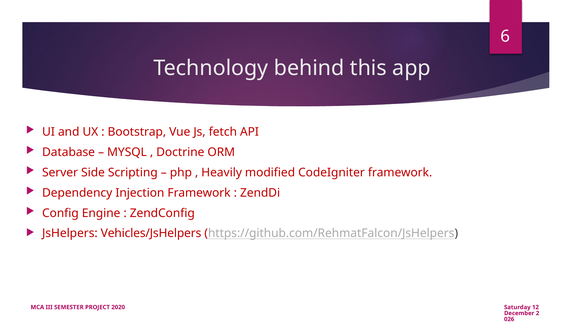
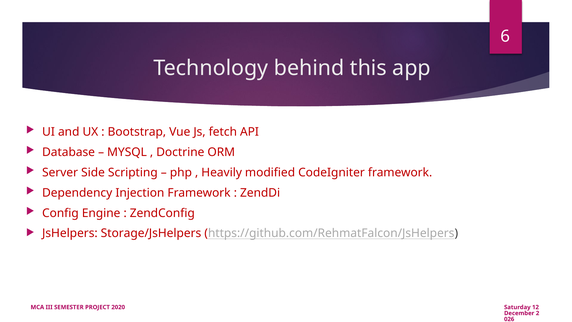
Vehicles/JsHelpers: Vehicles/JsHelpers -> Storage/JsHelpers (151, 233)
